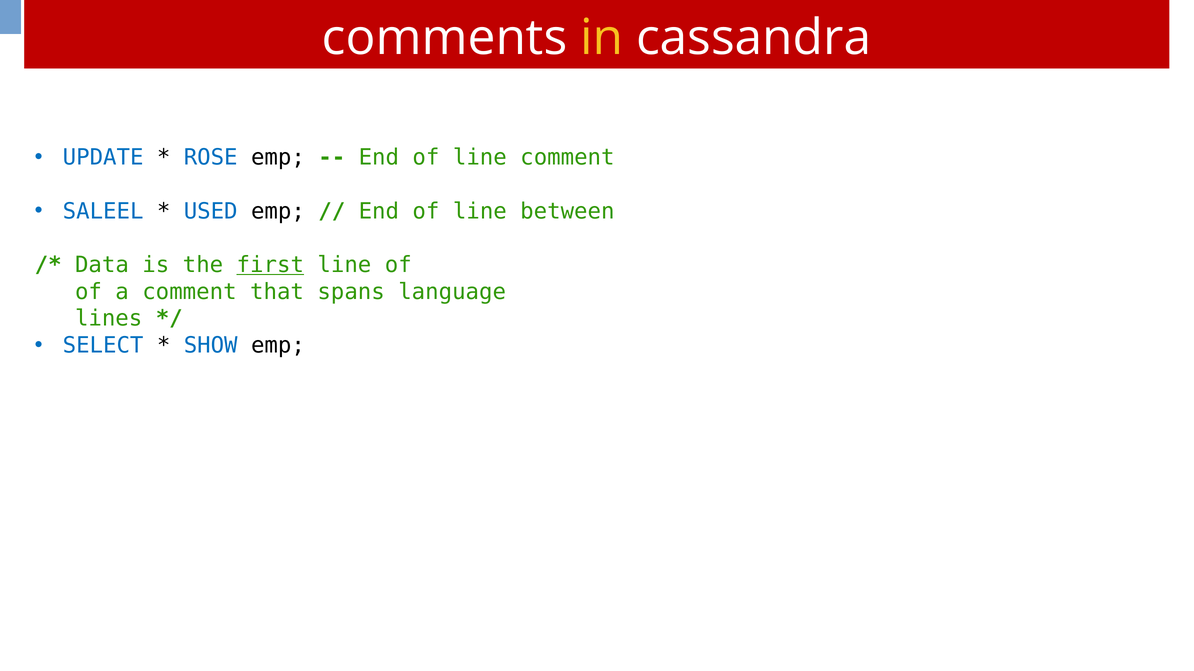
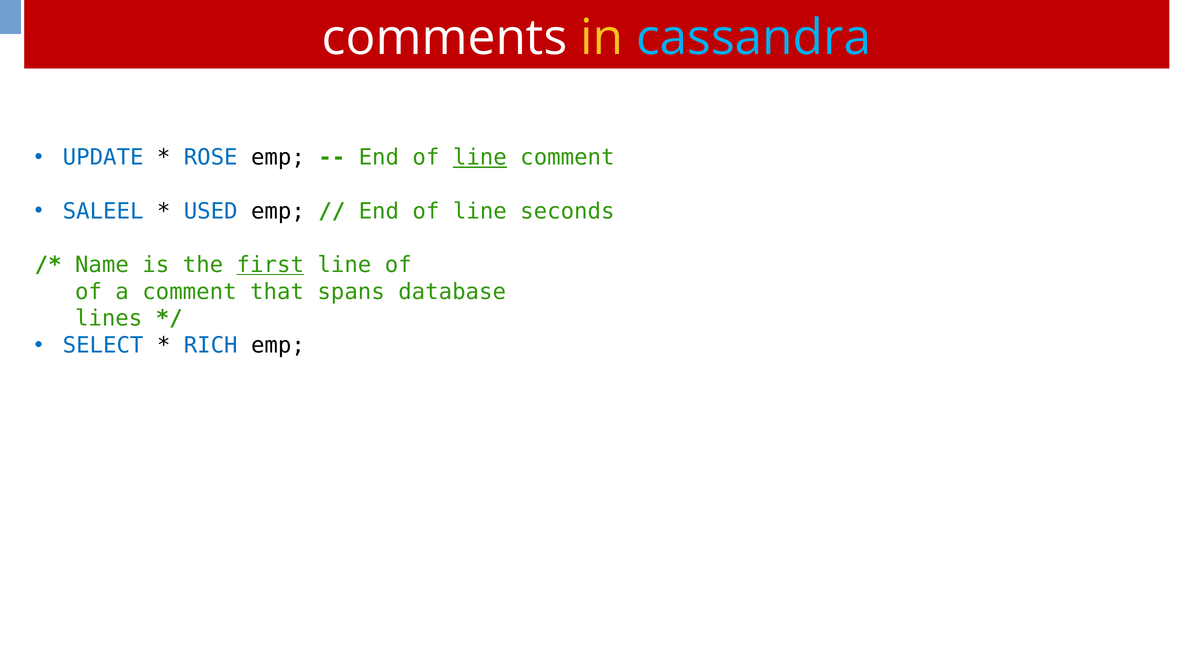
cassandra colour: white -> light blue (754, 38)
line underline: none -> present (480, 158)
between: between -> seconds (567, 211)
Data: Data -> Name (102, 265)
language: language -> database (452, 292)
SHOW: SHOW -> RICH (211, 346)
